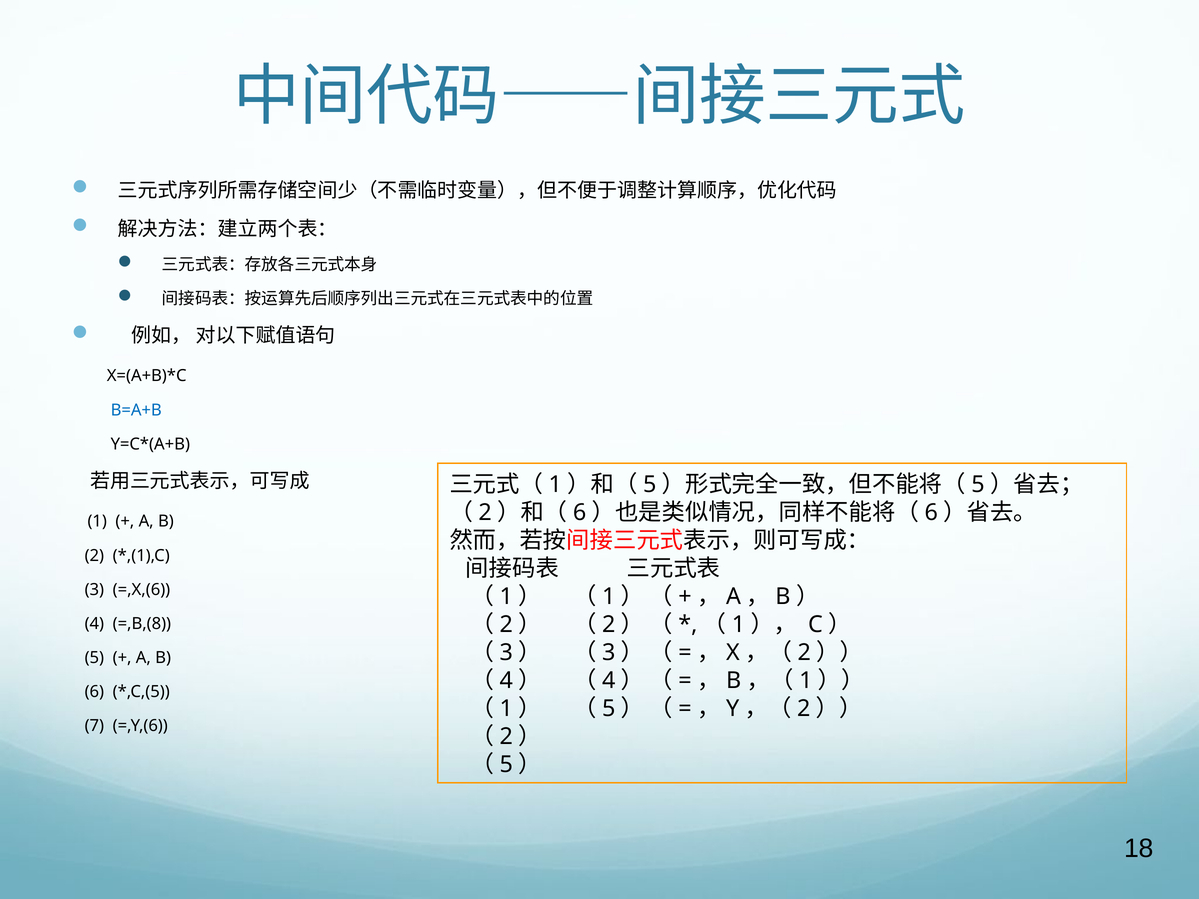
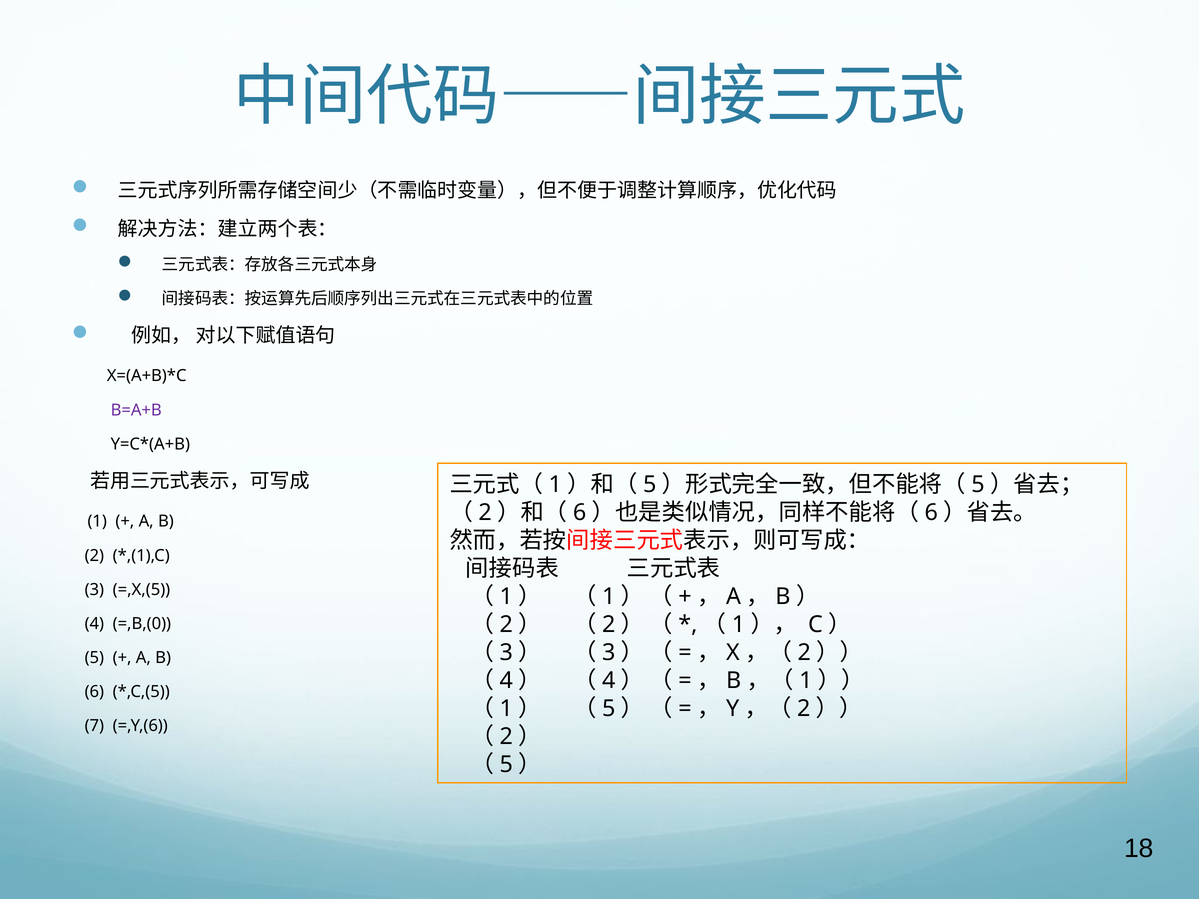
B=A+B colour: blue -> purple (136, 410)
=,X,(6: =,X,(6 -> =,X,(5 (141, 590)
=,B,(8: =,B,(8 -> =,B,(0 (142, 624)
